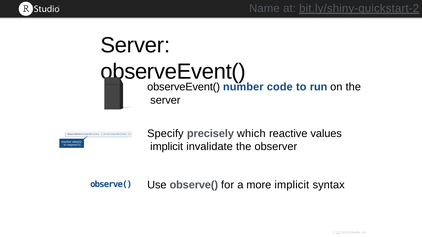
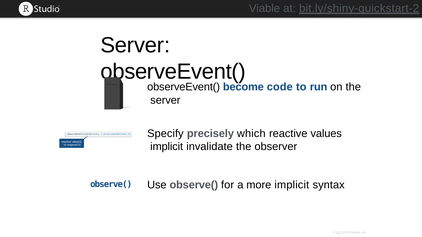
Name: Name -> Viable (264, 8)
number: number -> become (243, 87)
